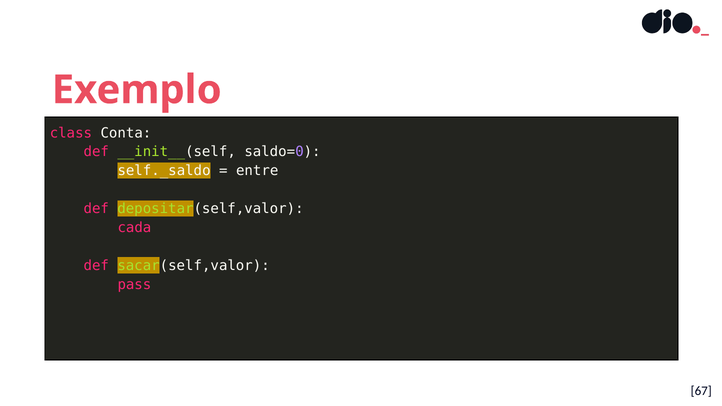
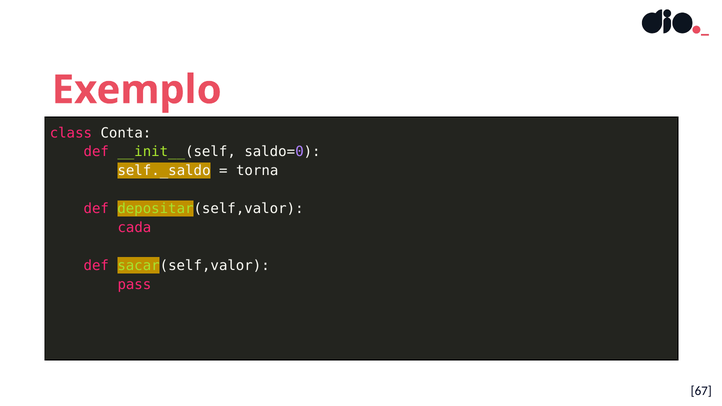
entre: entre -> torna (257, 171)
